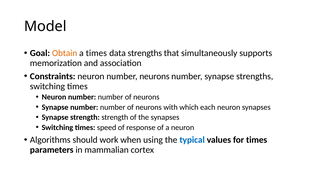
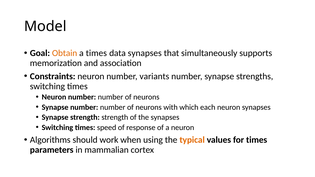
data strengths: strengths -> synapses (145, 53)
number neurons: neurons -> variants (154, 76)
typical colour: blue -> orange (192, 140)
